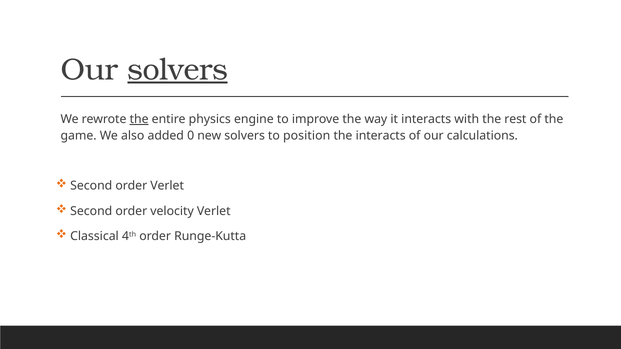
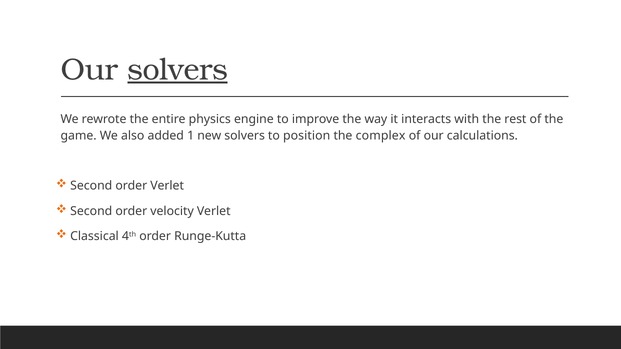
the underline: present -> none (139, 119)
0: 0 -> 1 (191, 136)
the interacts: interacts -> complex (381, 136)
